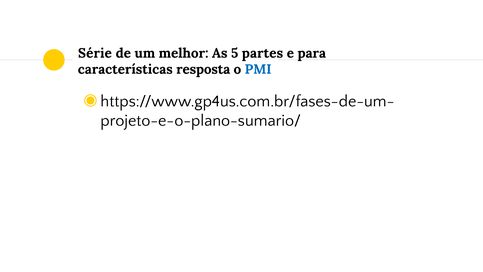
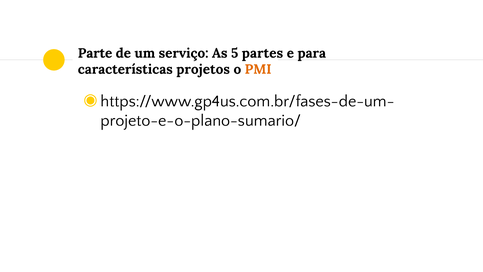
Série: Série -> Parte (95, 53)
melhor: melhor -> serviço (184, 53)
resposta: resposta -> projetos (203, 69)
PMI colour: blue -> orange (258, 69)
